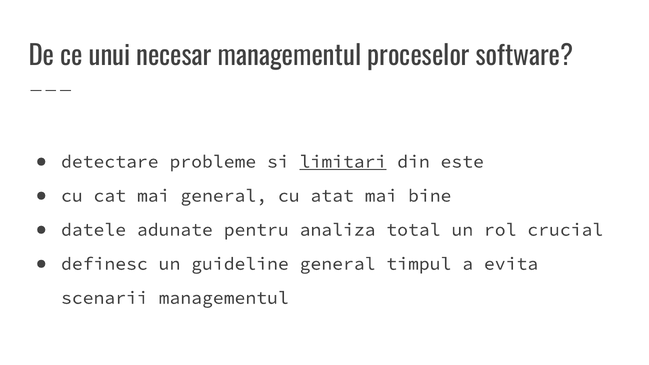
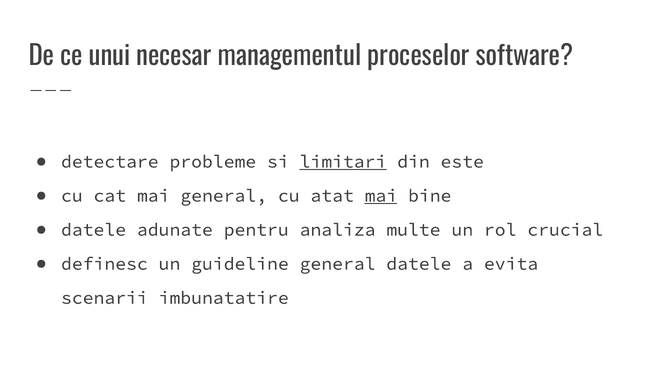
mai underline: none -> present (381, 196)
total: total -> multe (413, 230)
general timpul: timpul -> datele (419, 264)
scenarii managementul: managementul -> imbunatatire (224, 298)
